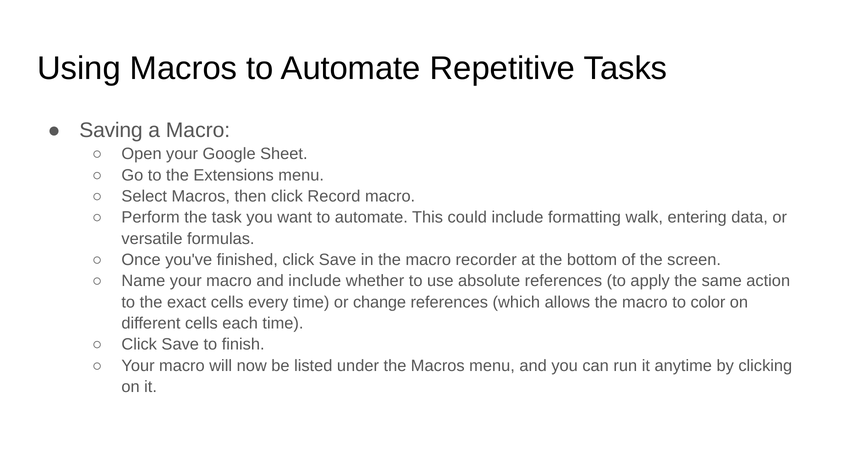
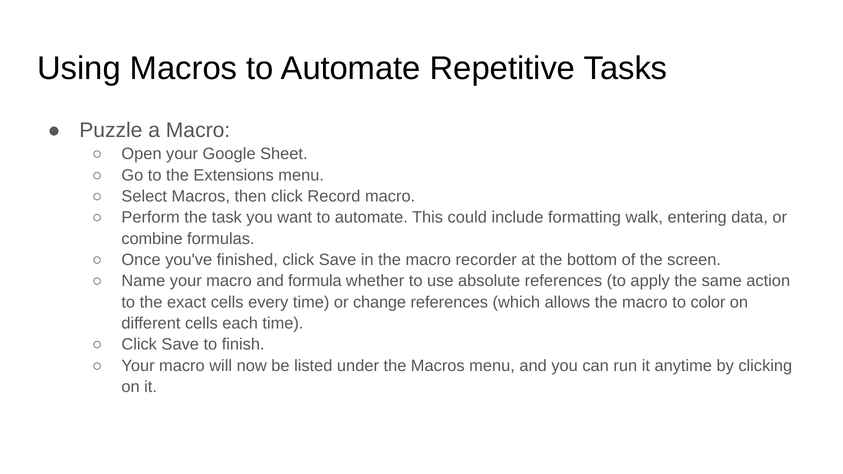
Saving: Saving -> Puzzle (111, 130)
versatile: versatile -> combine (152, 239)
and include: include -> formula (315, 281)
